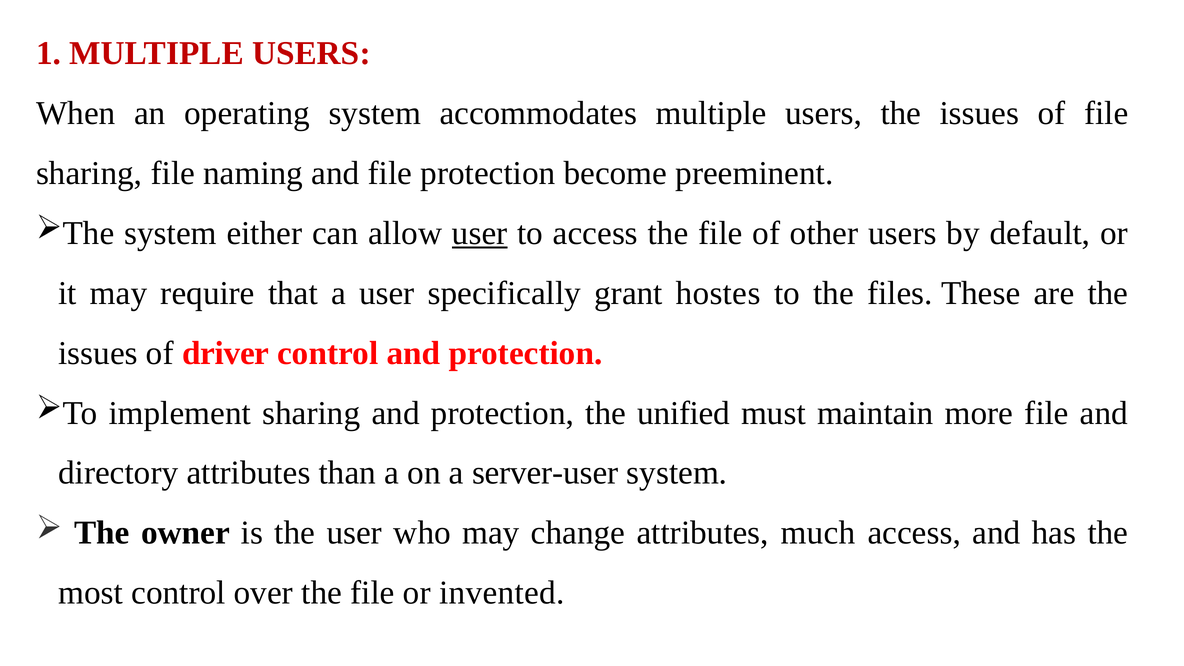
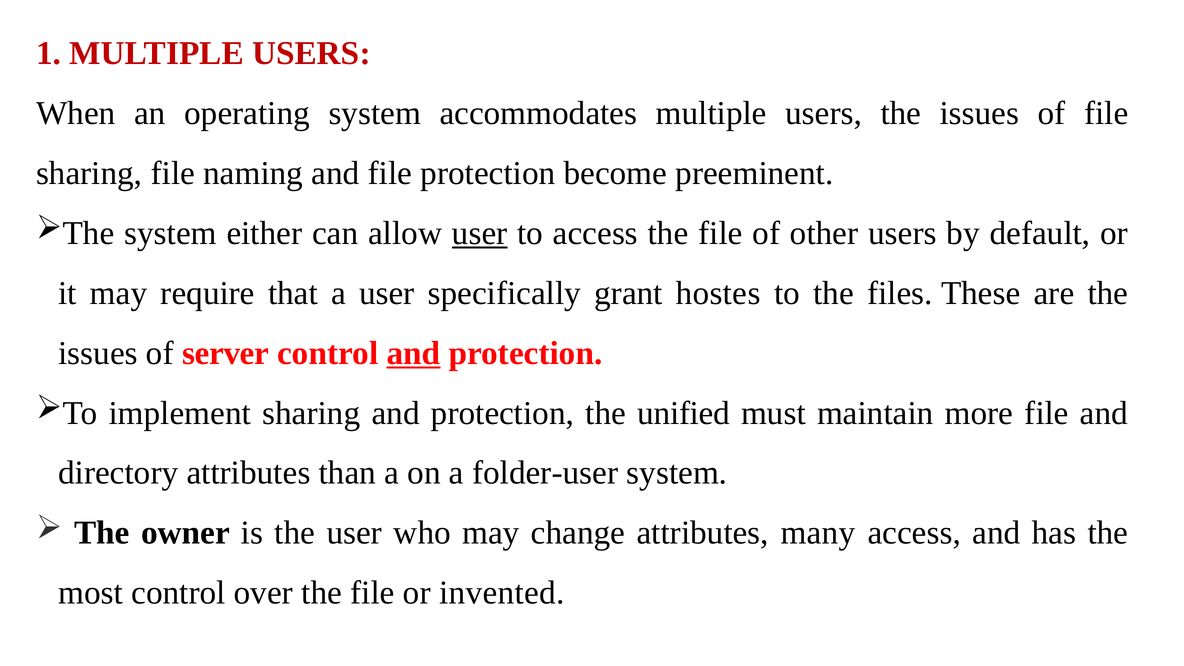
driver: driver -> server (226, 353)
and underline: none -> present (413, 353)
server-user: server-user -> folder-user (545, 473)
much: much -> many (818, 533)
